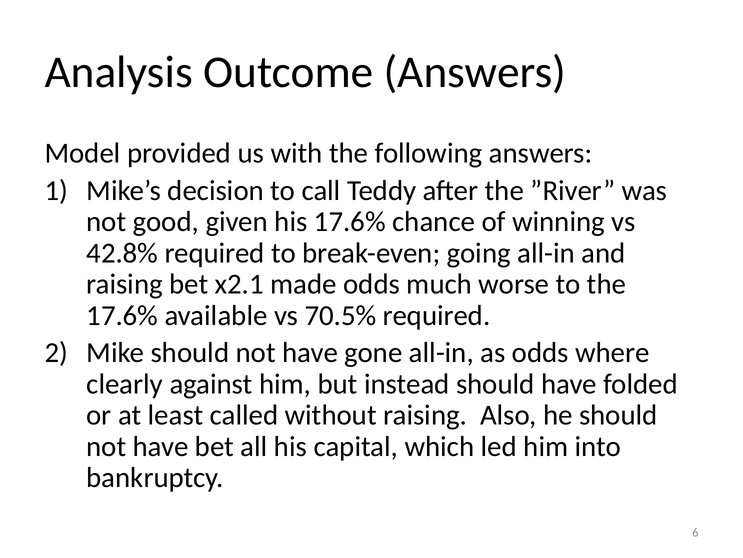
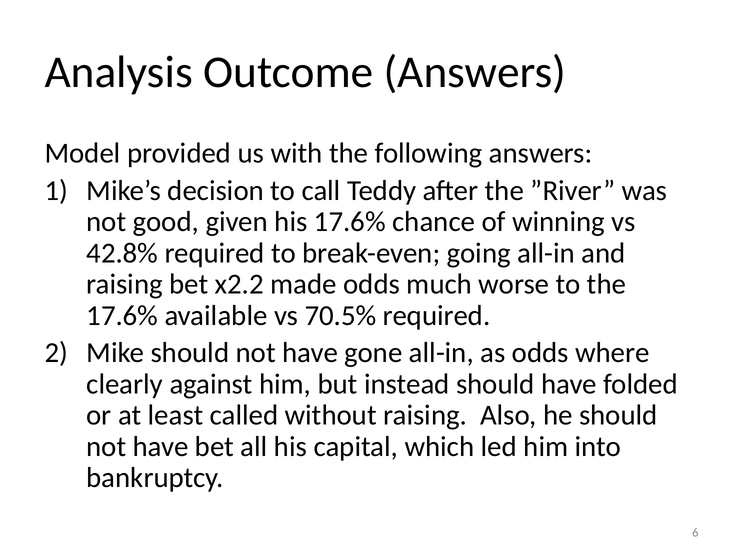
x2.1: x2.1 -> x2.2 (239, 284)
